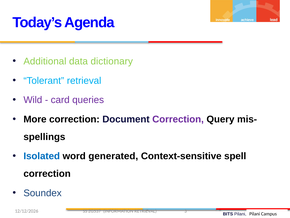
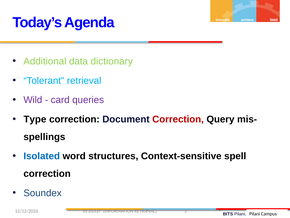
More: More -> Type (35, 119)
Correction colour: purple -> red (178, 119)
generated: generated -> structures (113, 156)
